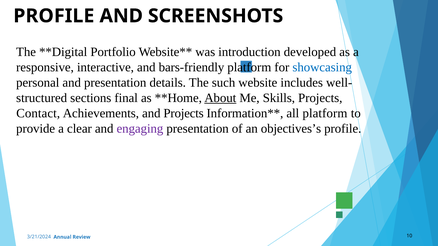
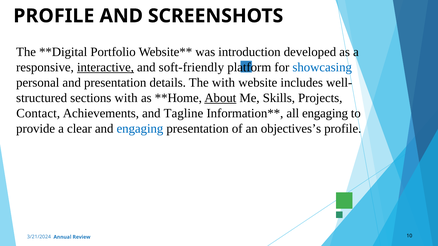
interactive underline: none -> present (105, 67)
bars-friendly: bars-friendly -> soft-friendly (191, 67)
The such: such -> with (223, 83)
sections final: final -> with (126, 98)
and Projects: Projects -> Tagline (183, 113)
all platform: platform -> engaging (325, 113)
engaging colour: purple -> blue (140, 129)
